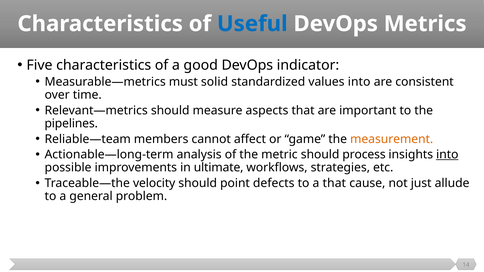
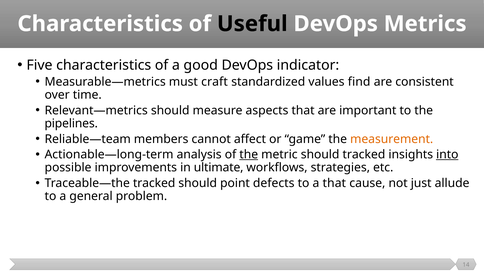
Useful colour: blue -> black (252, 24)
solid: solid -> craft (214, 82)
values into: into -> find (359, 82)
the underline: none -> present (249, 155)
should process: process -> tracked (364, 155)
Traceable—the velocity: velocity -> tracked (154, 183)
